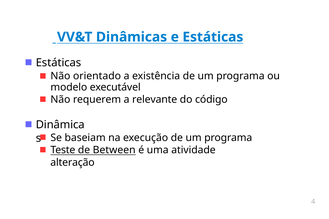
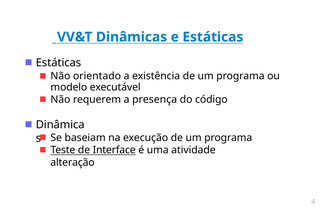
relevante: relevante -> presença (155, 100)
Between: Between -> Interface (114, 150)
